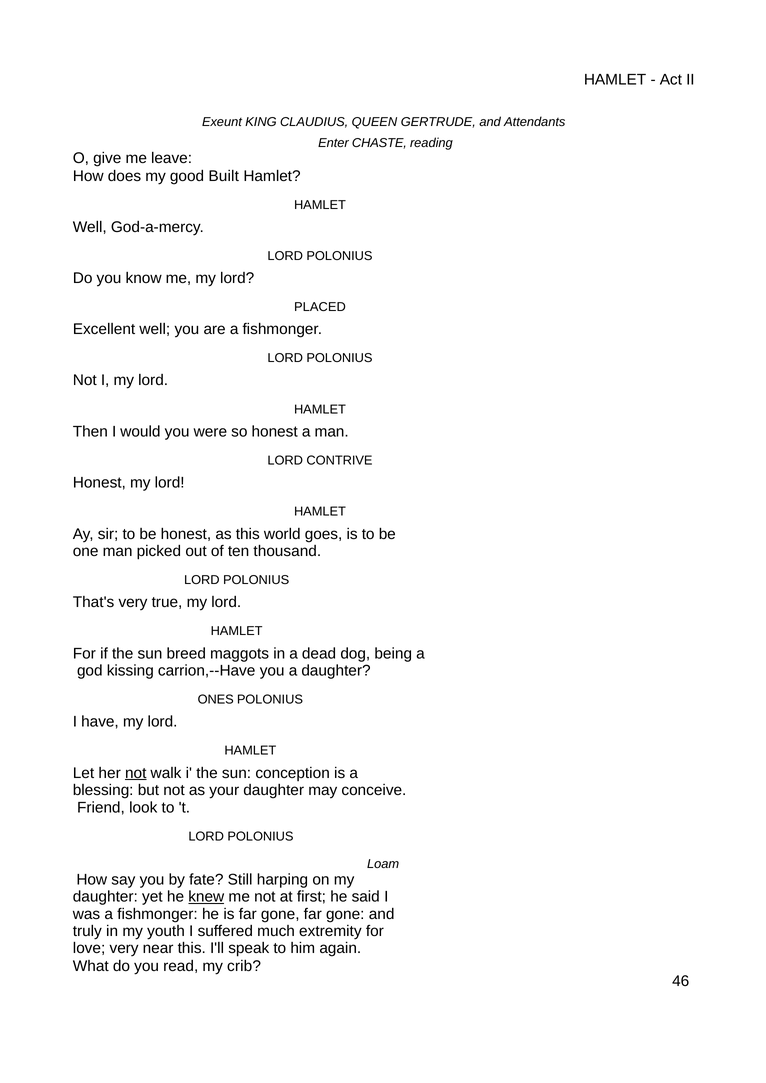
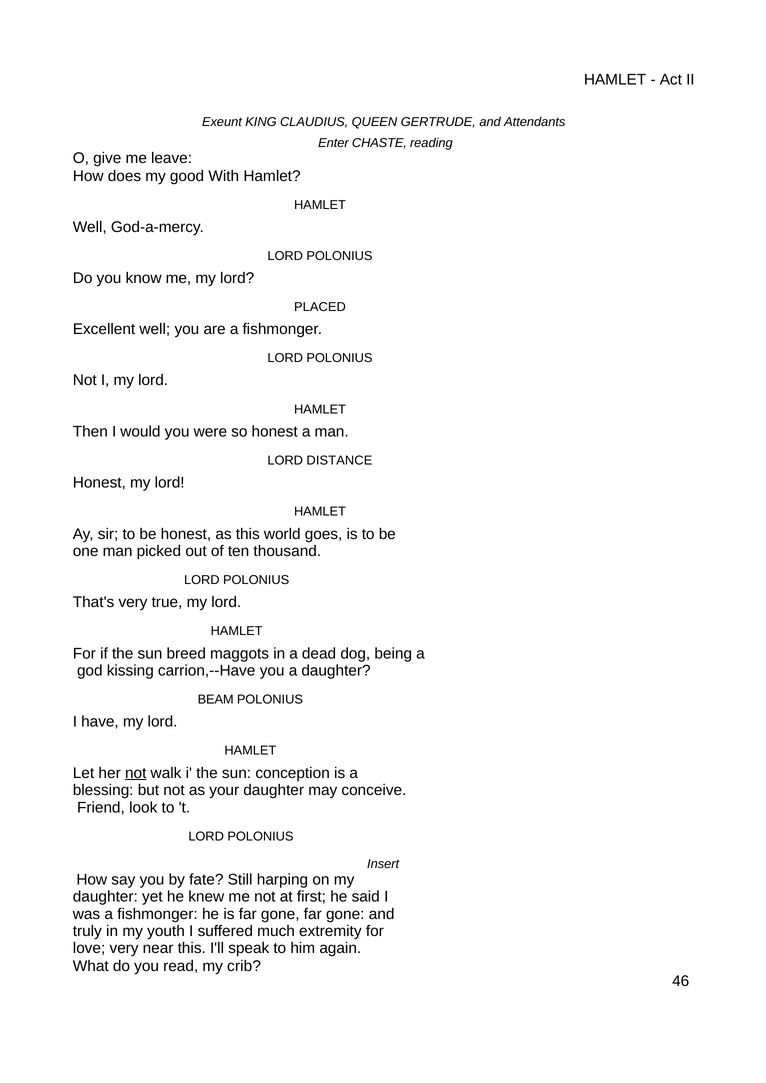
Built: Built -> With (224, 176)
CONTRIVE: CONTRIVE -> DISTANCE (339, 461)
ONES: ONES -> BEAM (216, 700)
Loam: Loam -> Insert (383, 864)
knew underline: present -> none (206, 897)
